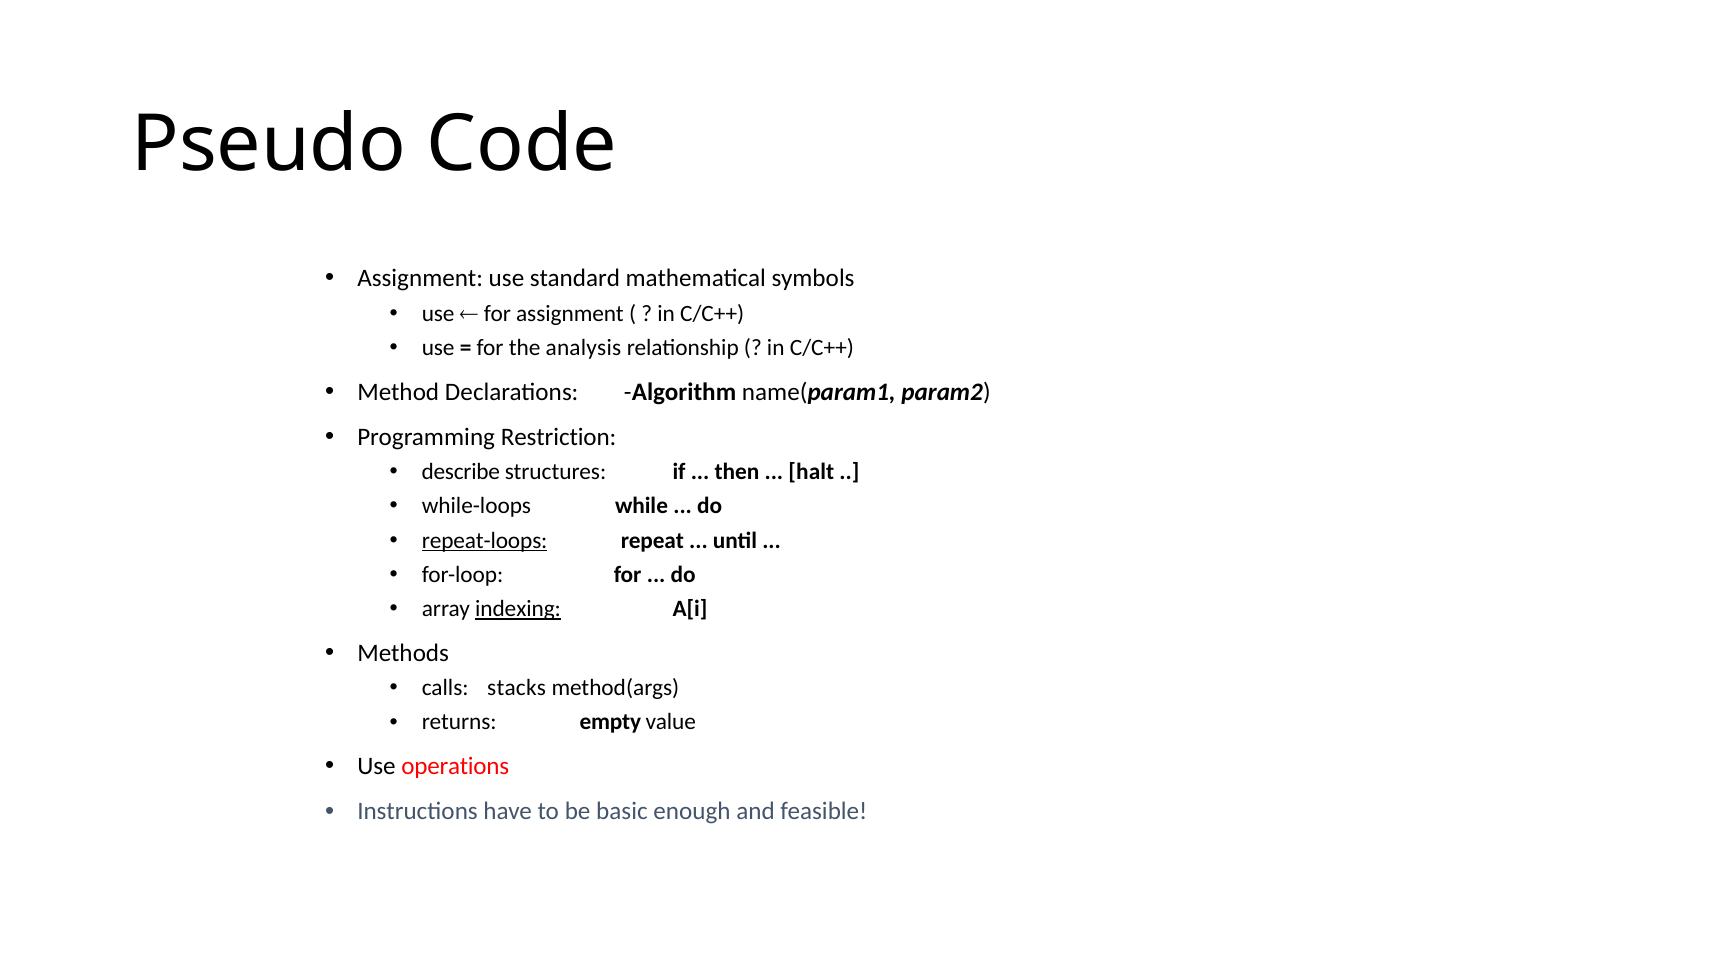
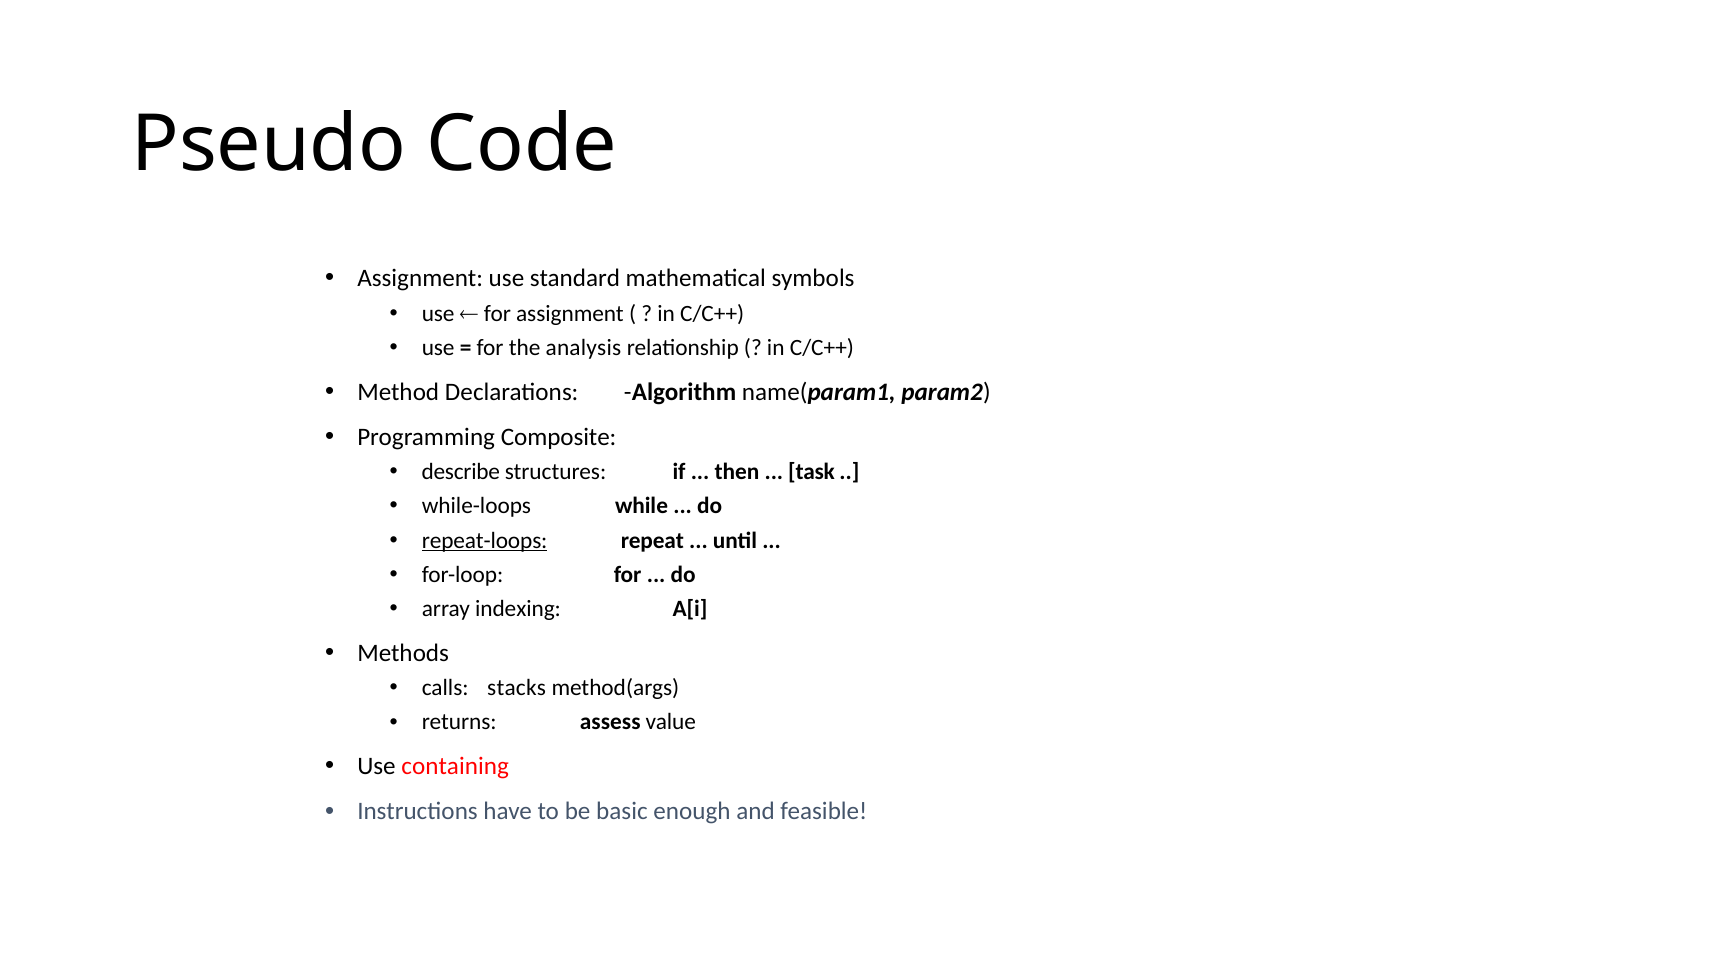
Restriction: Restriction -> Composite (559, 437)
halt: halt -> task (812, 472)
indexing underline: present -> none (518, 609)
empty: empty -> assess (610, 722)
operations: operations -> containing (455, 766)
